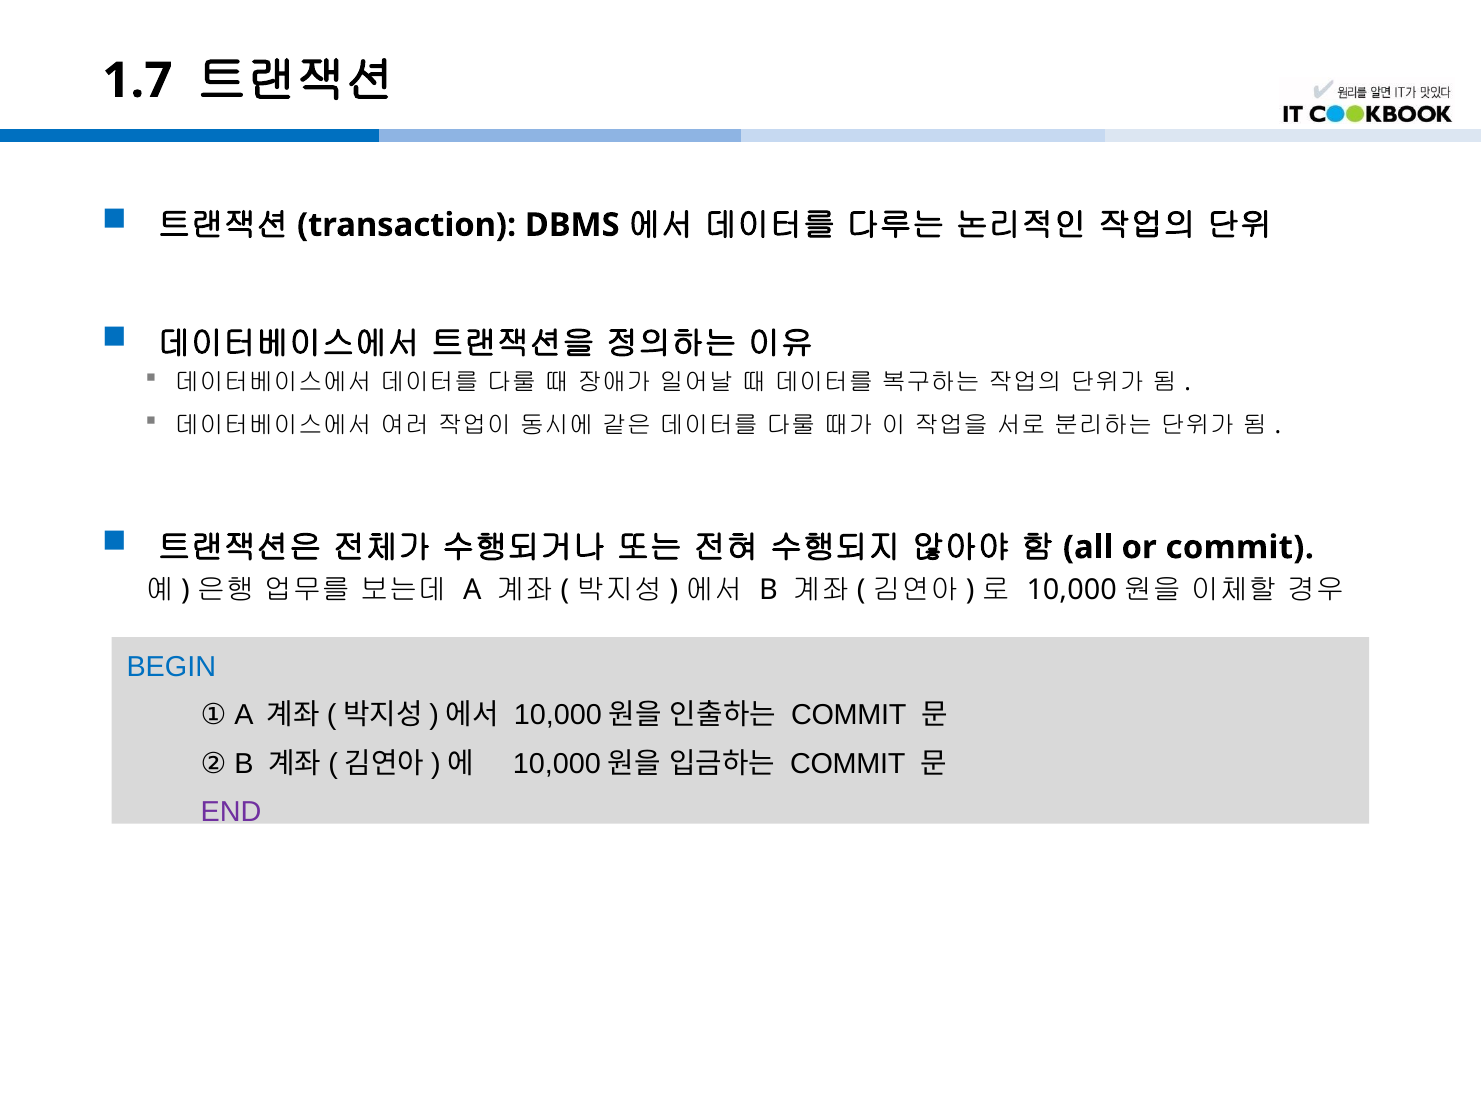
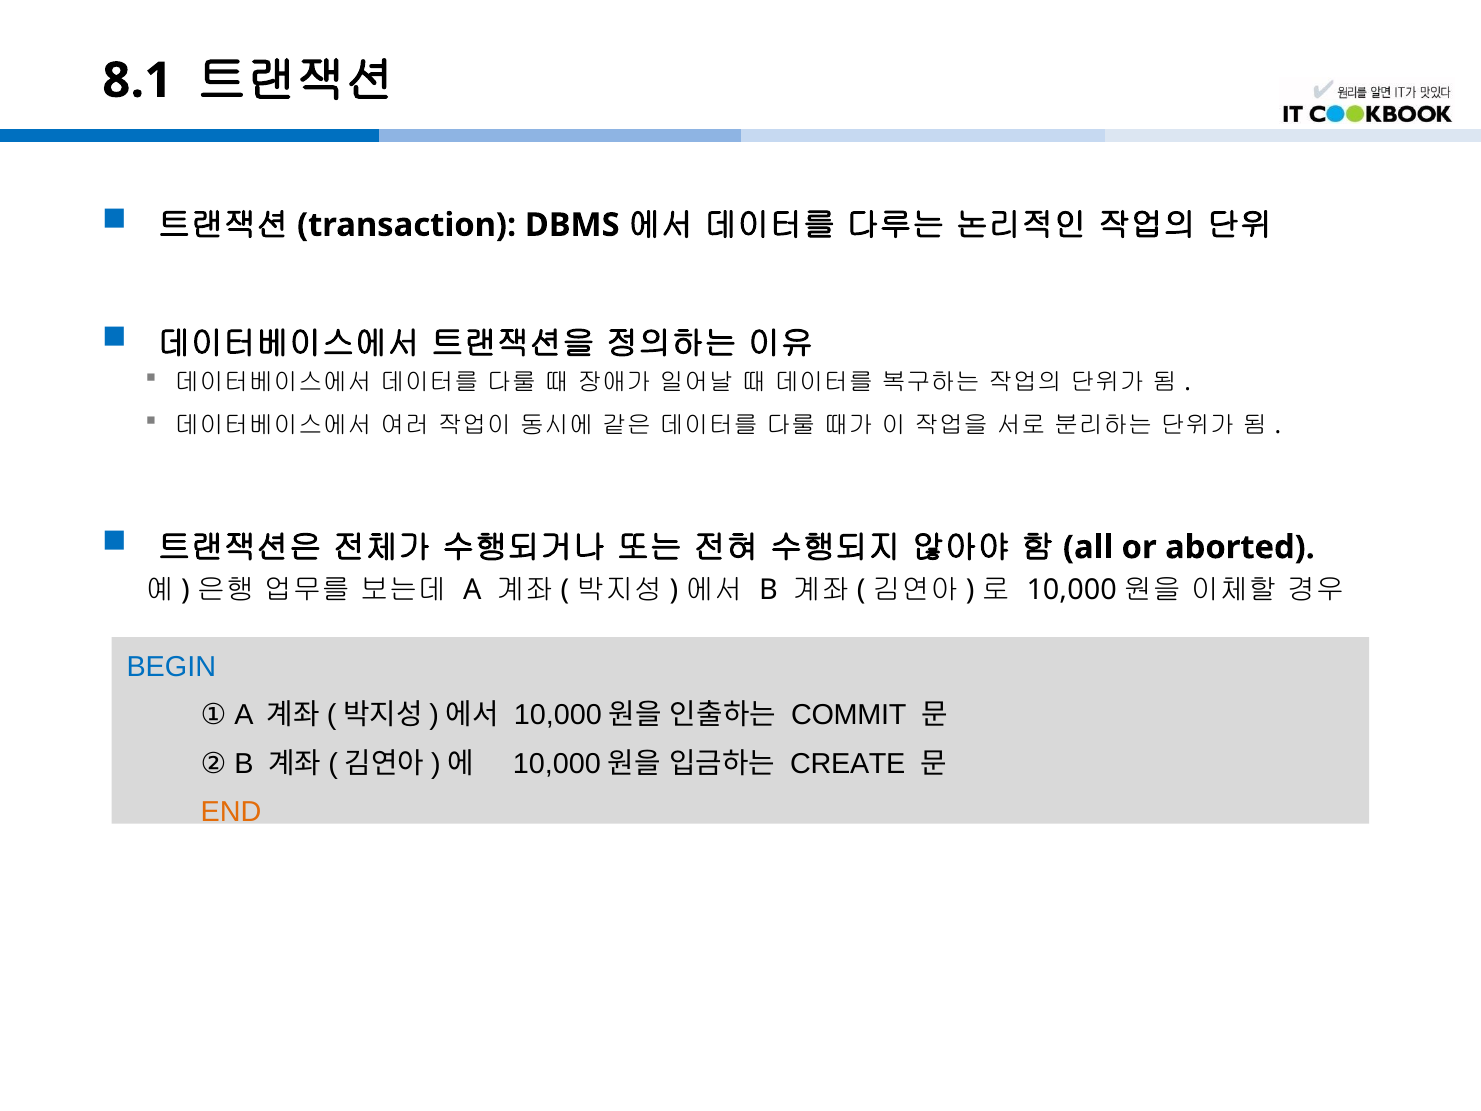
1.7: 1.7 -> 8.1 (137, 81)
or commit: commit -> aborted (1240, 547)
COMMIT: COMMIT -> CREATE (848, 763)
END colour: purple -> orange (231, 812)
